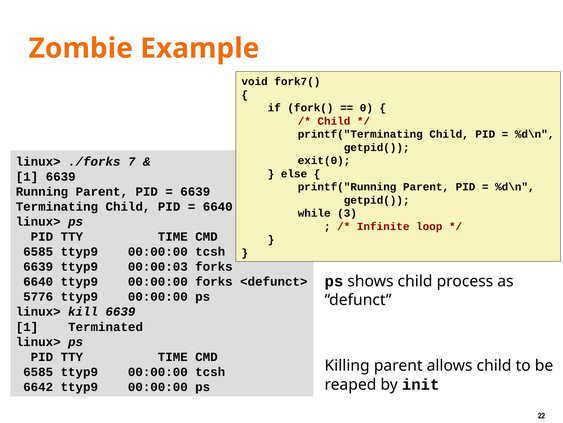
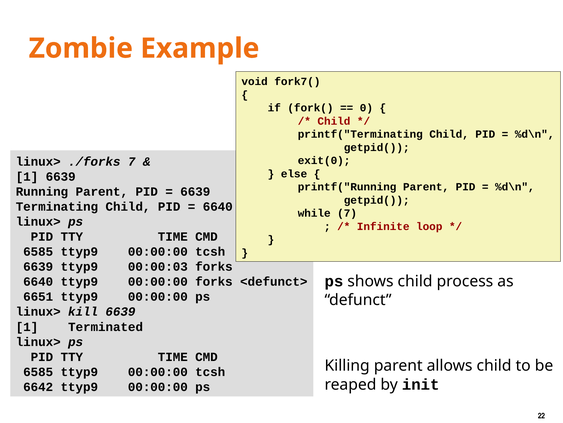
while 3: 3 -> 7 (347, 213)
5776: 5776 -> 6651 (38, 296)
